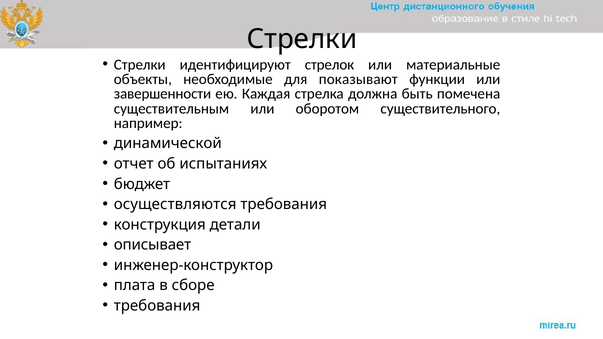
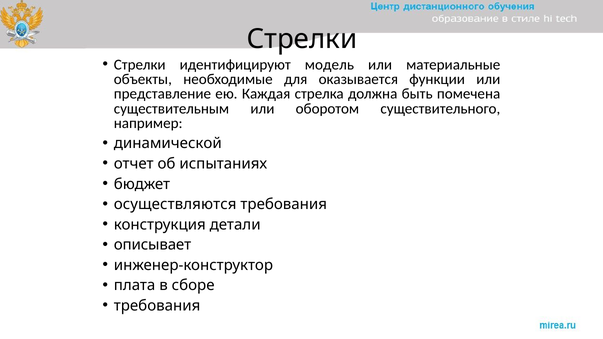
стрелок: стрелок -> модель (329, 65)
показывают: показывают -> оказывается (358, 79)
завершенности: завершенности -> представление (162, 94)
